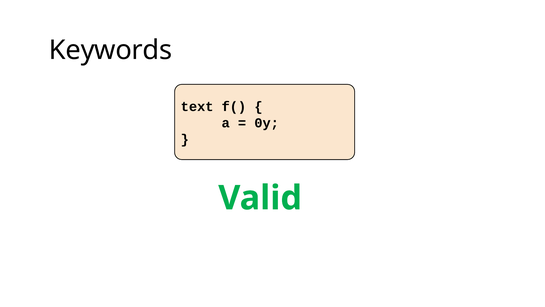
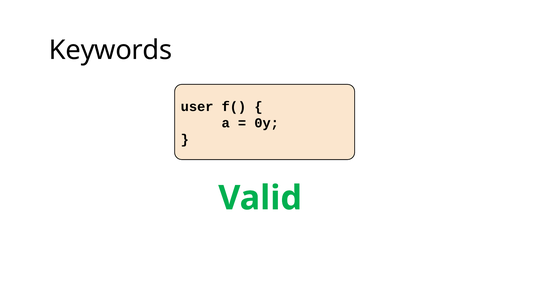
text: text -> user (197, 106)
